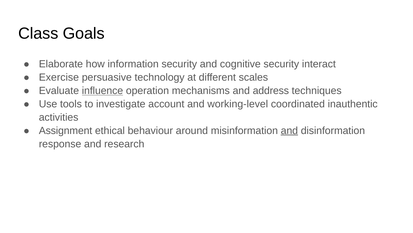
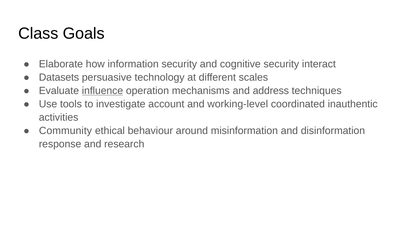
Exercise: Exercise -> Datasets (59, 77)
Assignment: Assignment -> Community (65, 130)
and underline: present -> none (289, 130)
